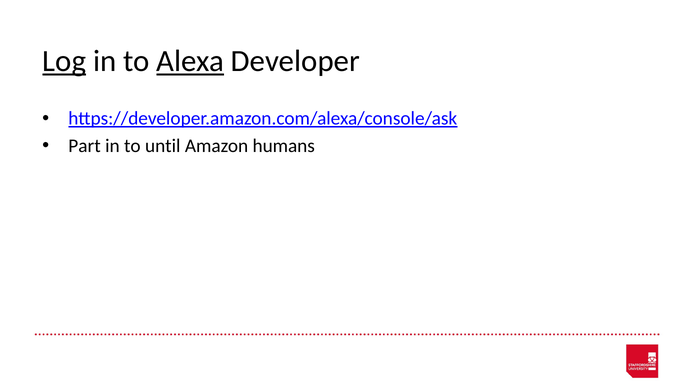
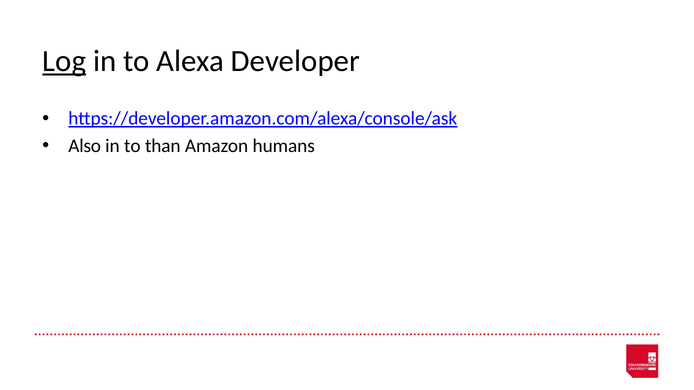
Alexa underline: present -> none (190, 61)
Part: Part -> Also (85, 146)
until: until -> than (163, 146)
